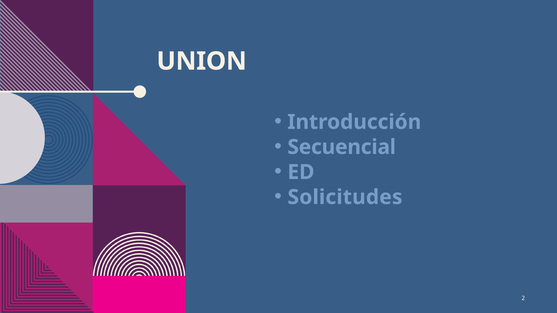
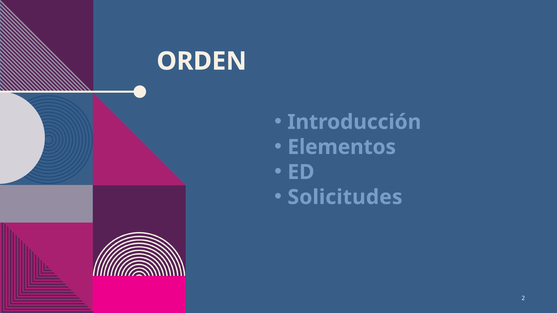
UNION: UNION -> ORDEN (202, 61)
Secuencial: Secuencial -> Elementos (342, 147)
